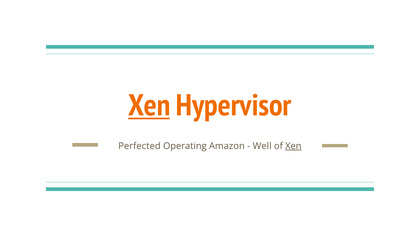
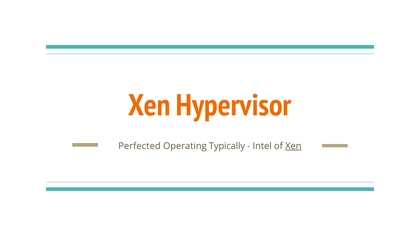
Xen underline: present -> none (149, 106)
Amazon: Amazon -> Typically (227, 146)
Well: Well -> Intel (262, 146)
